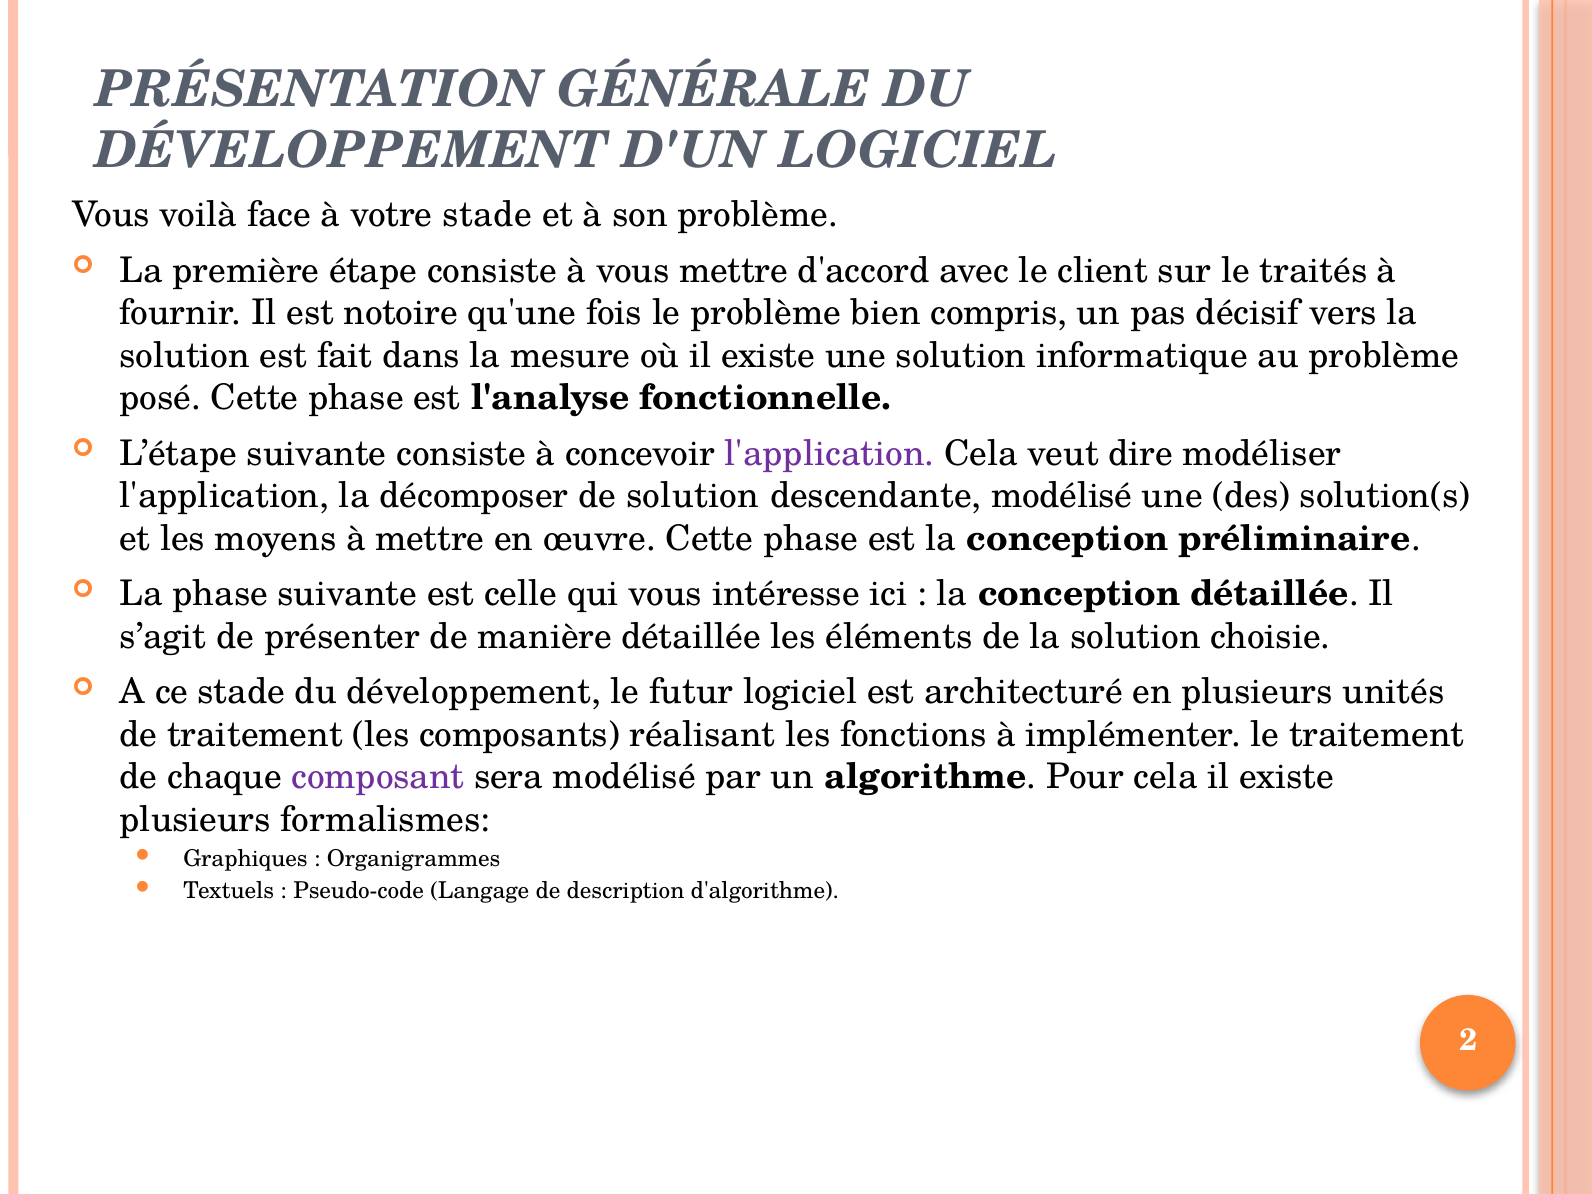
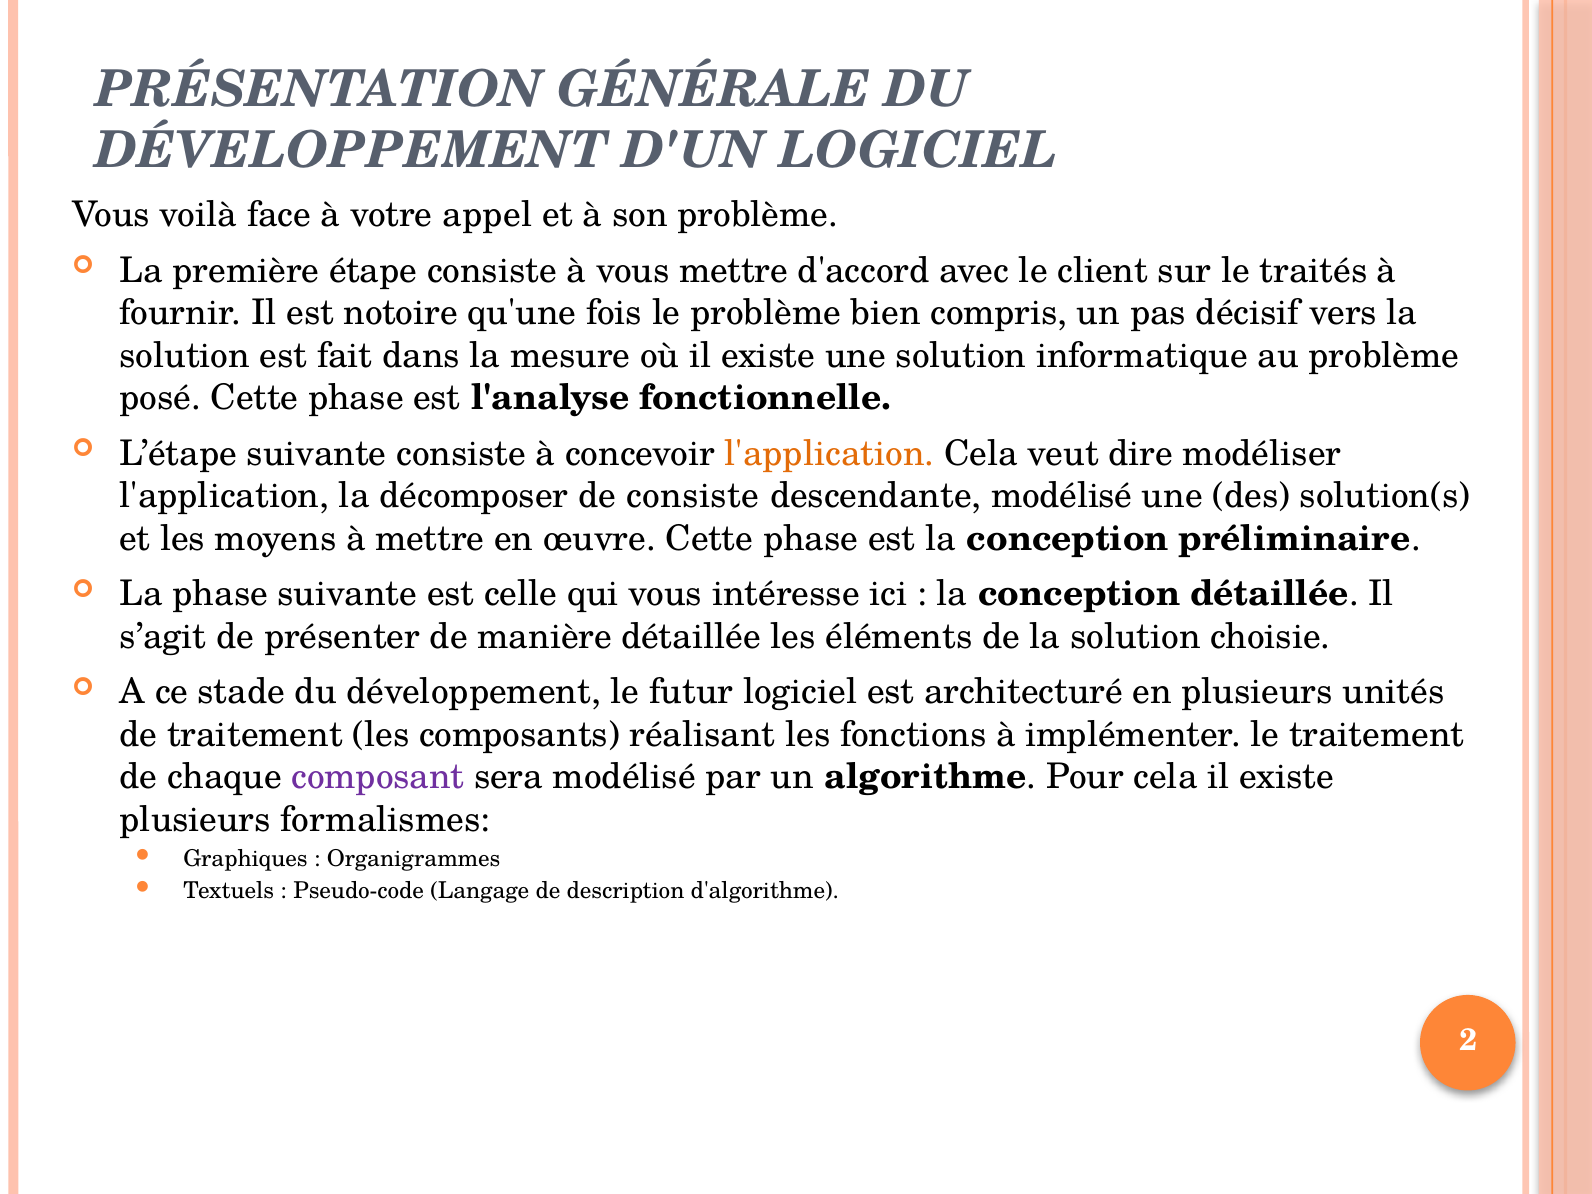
votre stade: stade -> appel (487, 215)
l'application colour: purple -> orange (830, 454)
de solution: solution -> consiste (693, 496)
